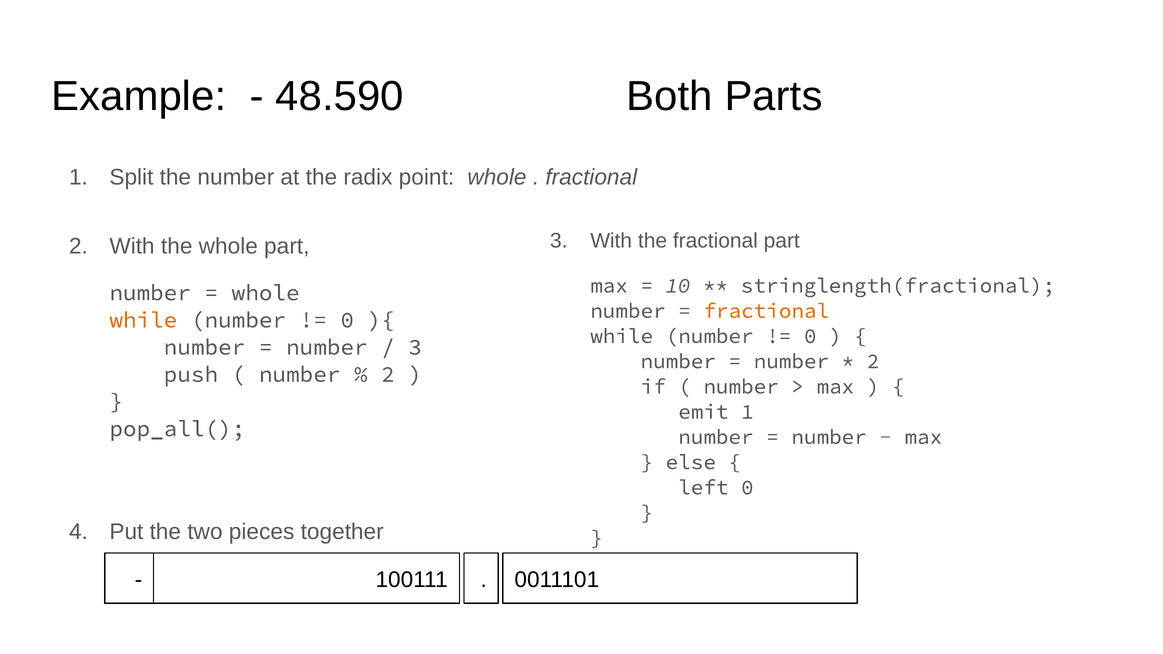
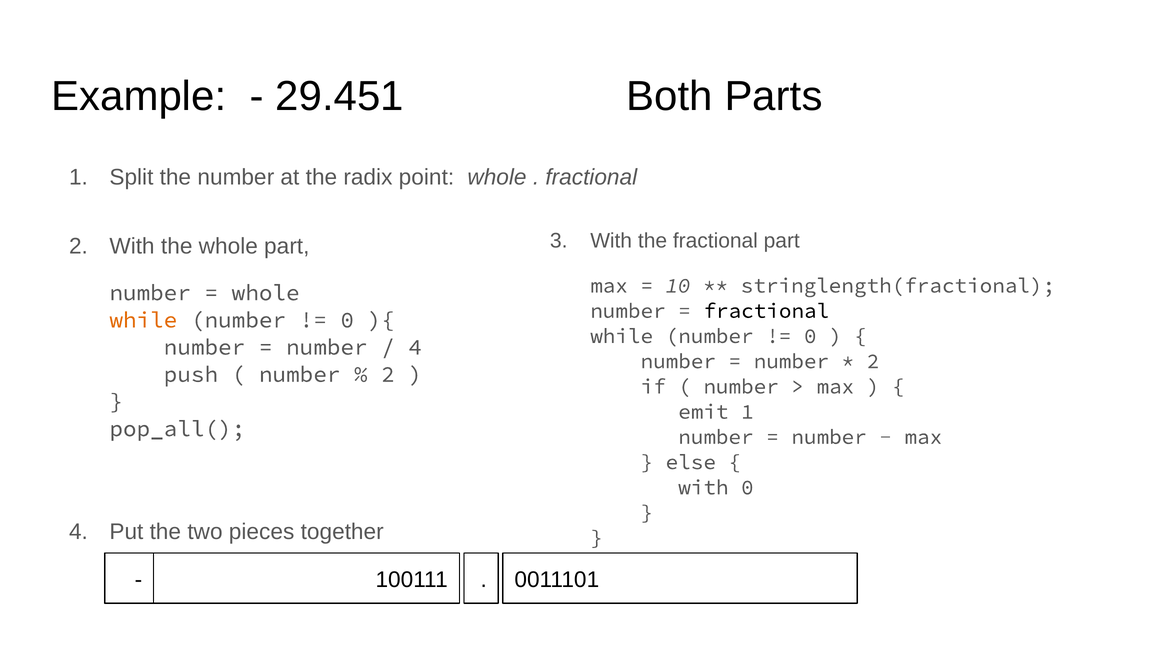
48.590: 48.590 -> 29.451 (339, 96)
fractional colour: orange -> black (766, 311)
3: 3 -> 4 (415, 347)
left: left -> with (703, 488)
